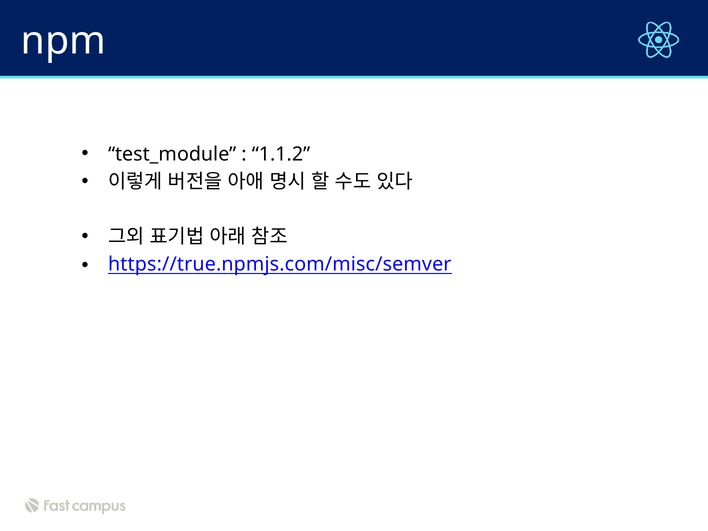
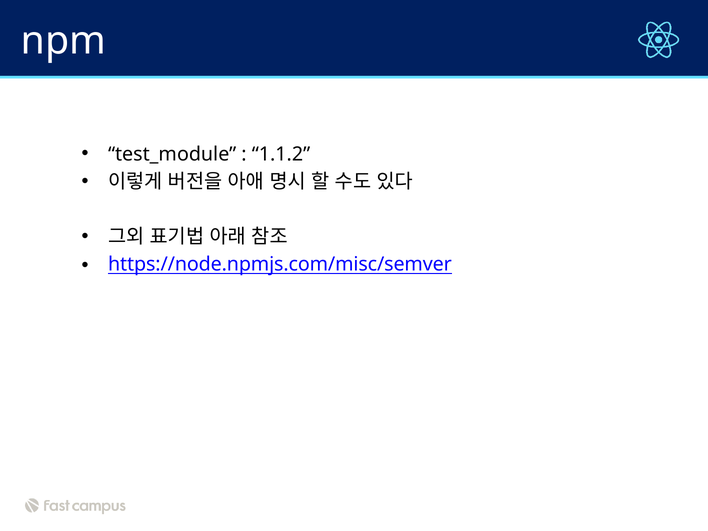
https://true.npmjs.com/misc/semver: https://true.npmjs.com/misc/semver -> https://node.npmjs.com/misc/semver (280, 264)
